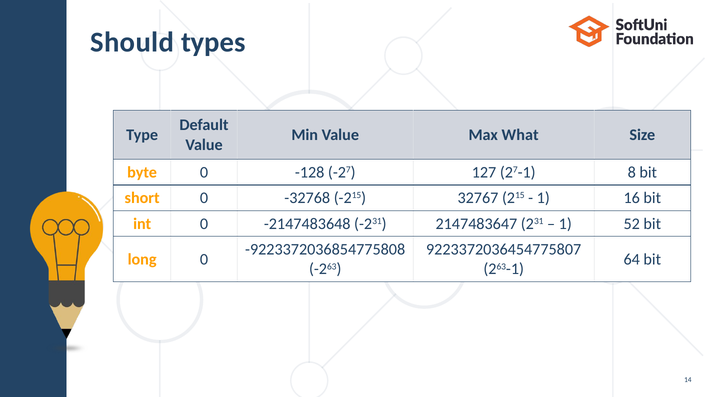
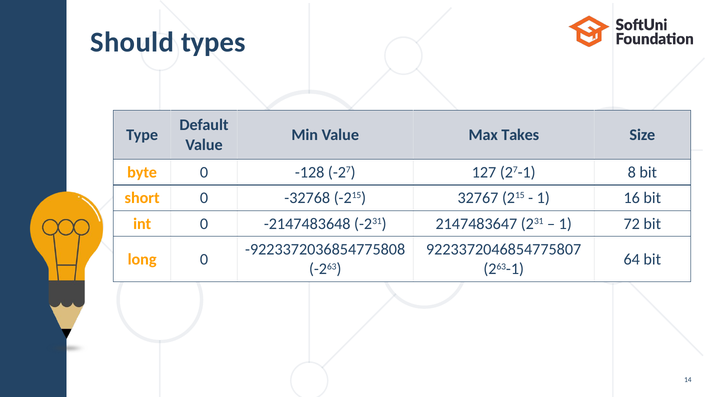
What: What -> Takes (520, 135)
52: 52 -> 72 (632, 224)
9223372036454775807: 9223372036454775807 -> 9223372046854775807 (504, 249)
